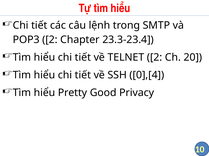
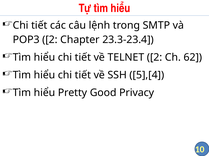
20: 20 -> 62 (193, 58)
0],[4: 0],[4 -> 5],[4 (147, 75)
